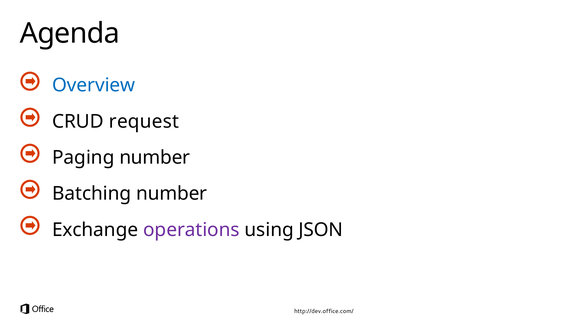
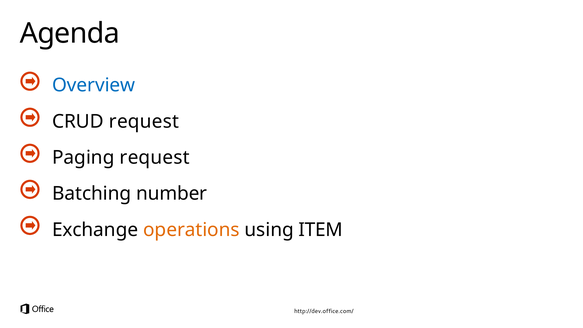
Paging number: number -> request (155, 157)
operations colour: purple -> orange (191, 230)
JSON: JSON -> ITEM (321, 230)
